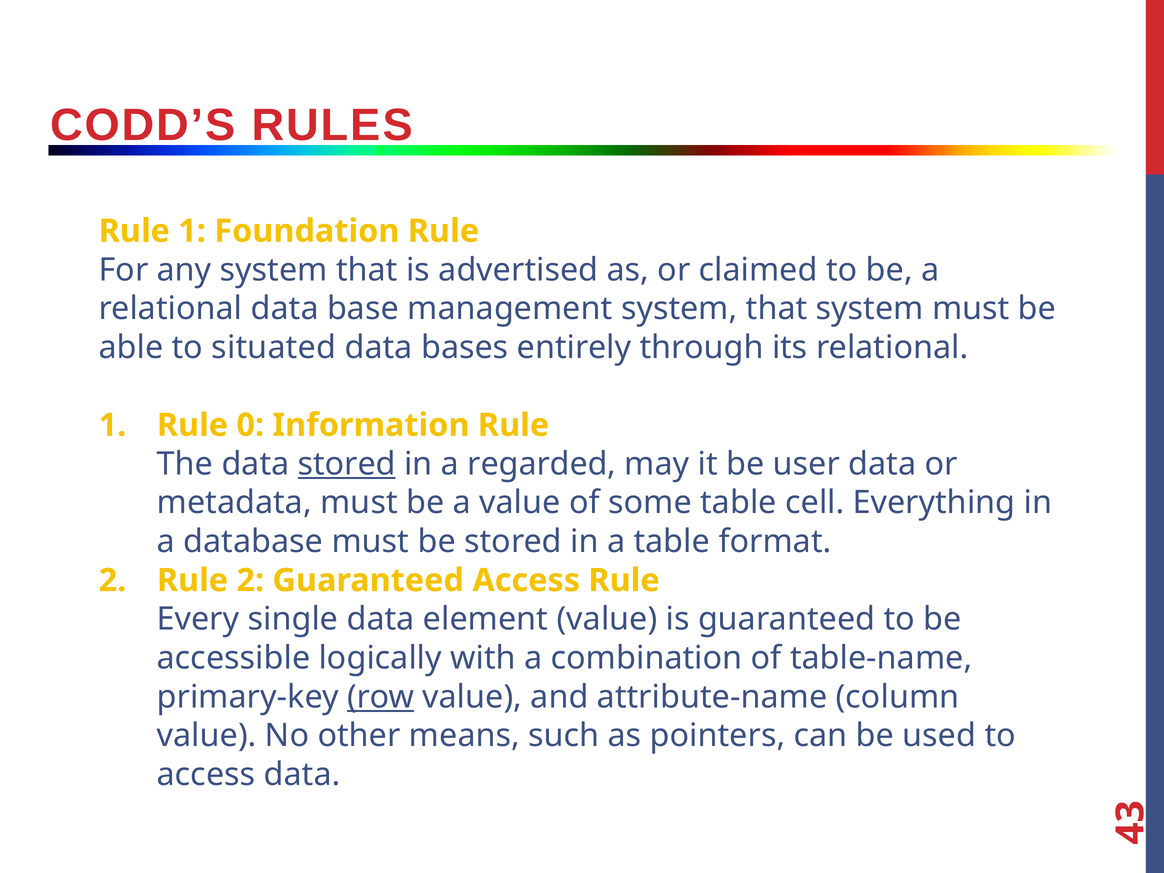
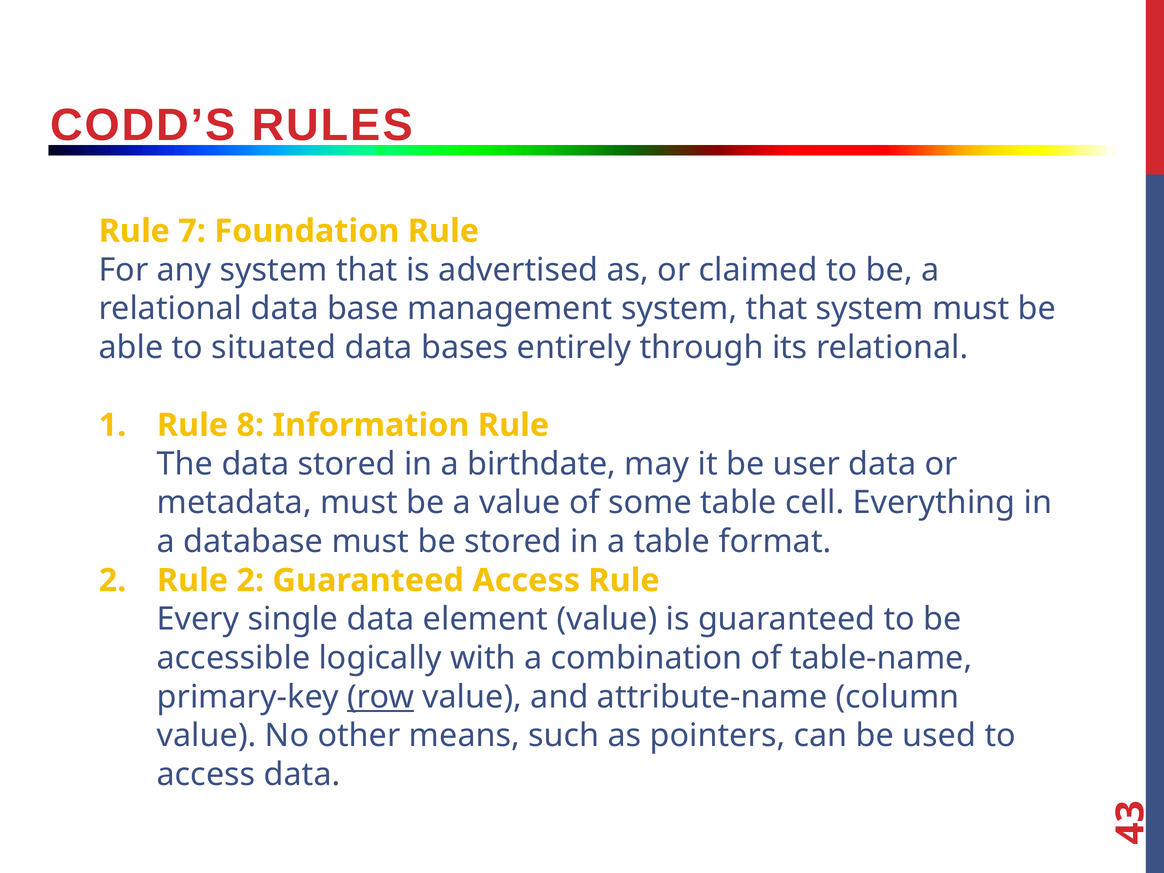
Rule 1: 1 -> 7 (192, 231)
0: 0 -> 8 (250, 425)
stored underline: present -> none (347, 464)
regarded: regarded -> birthdate (542, 464)
